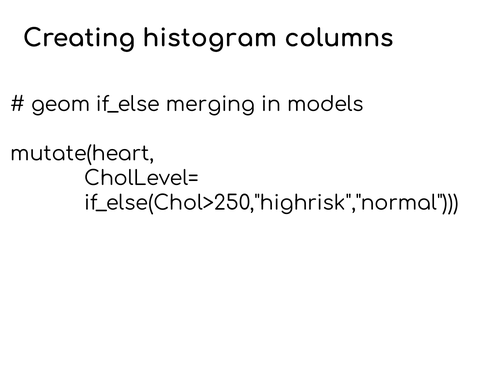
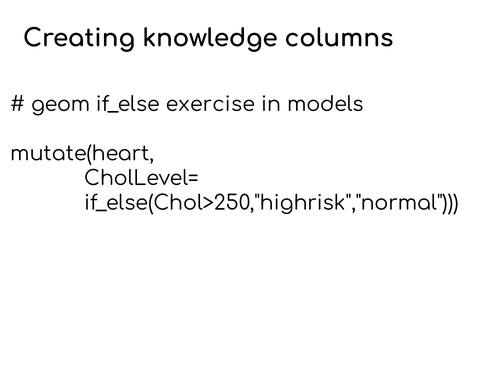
histogram: histogram -> knowledge (210, 38)
merging: merging -> exercise (210, 104)
